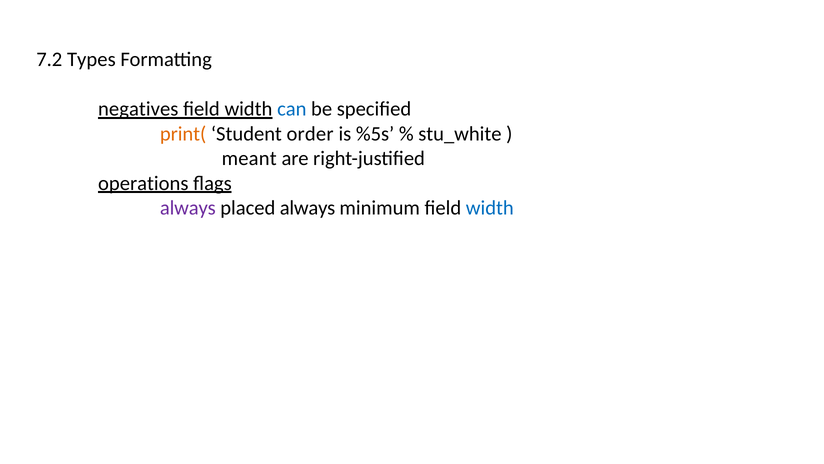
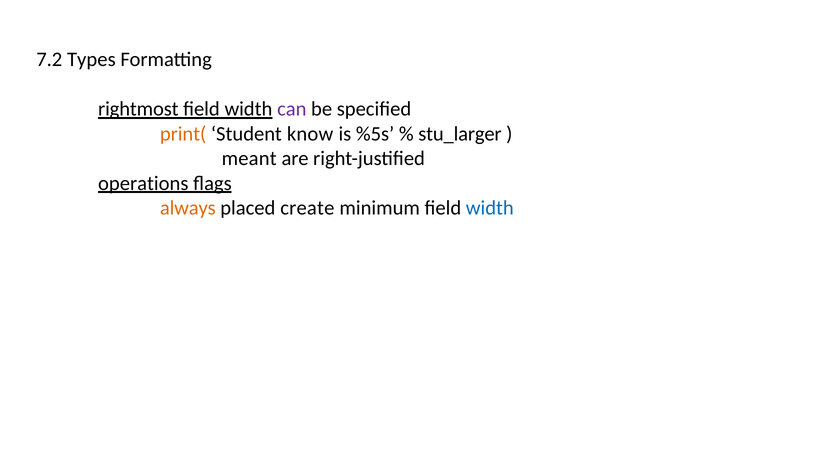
negatives: negatives -> rightmost (138, 109)
can colour: blue -> purple (292, 109)
order: order -> know (310, 134)
stu_white: stu_white -> stu_larger (460, 134)
always colour: purple -> orange (188, 208)
placed always: always -> create (307, 208)
